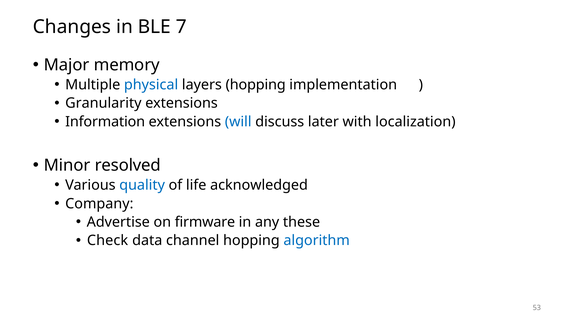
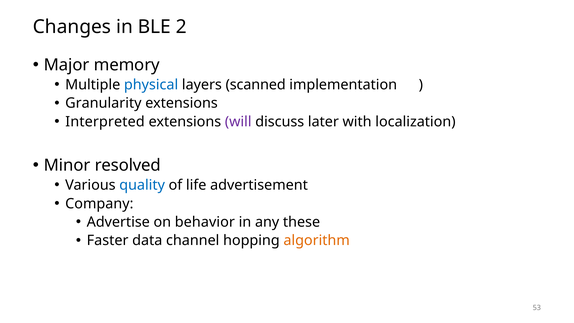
7: 7 -> 2 (181, 27)
layers hopping: hopping -> scanned (256, 85)
Information: Information -> Interpreted (105, 122)
will colour: blue -> purple (238, 122)
acknowledged: acknowledged -> advertisement (259, 185)
firmware: firmware -> behavior (205, 222)
Check: Check -> Faster (108, 240)
algorithm colour: blue -> orange (317, 240)
